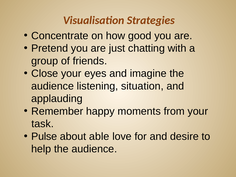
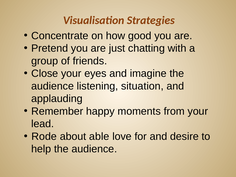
task: task -> lead (43, 124)
Pulse: Pulse -> Rode (44, 136)
